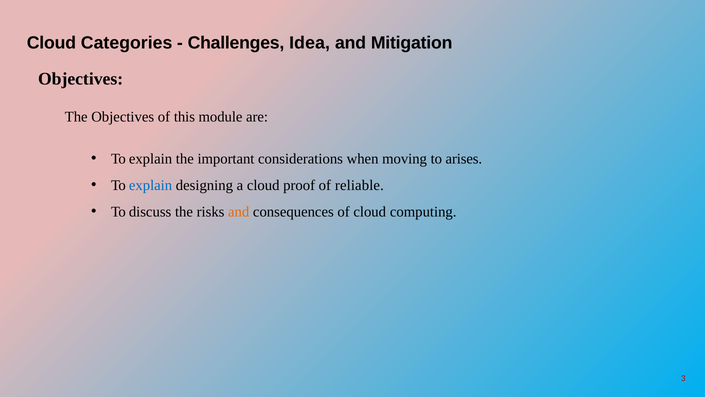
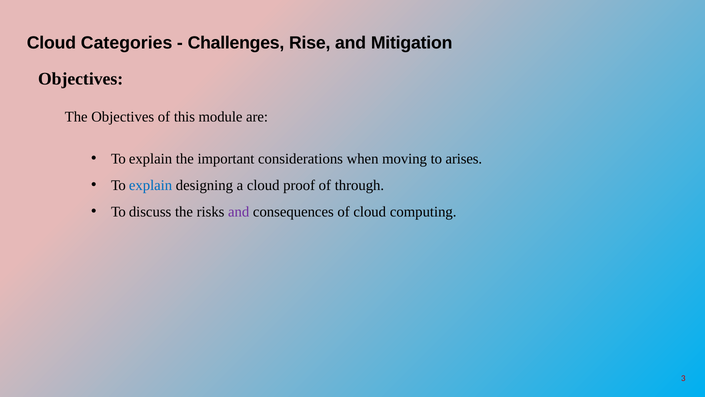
Idea: Idea -> Rise (310, 43)
reliable: reliable -> through (359, 185)
and colour: orange -> purple (239, 212)
